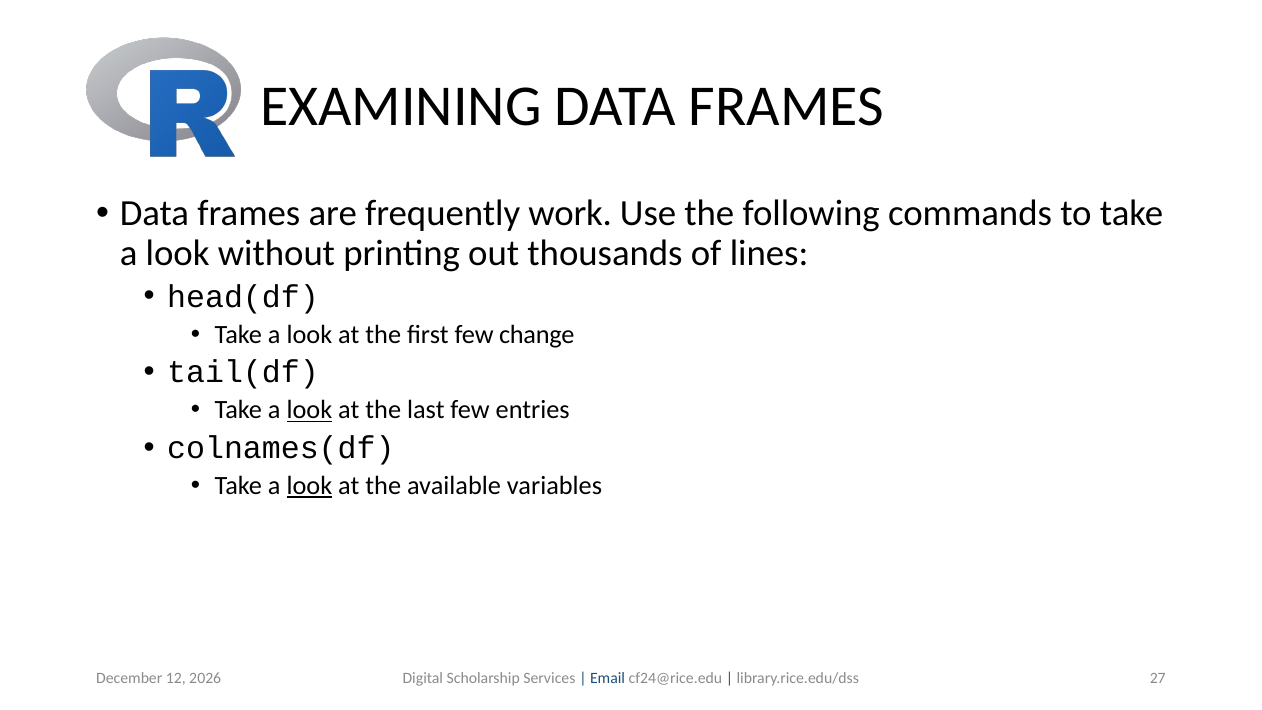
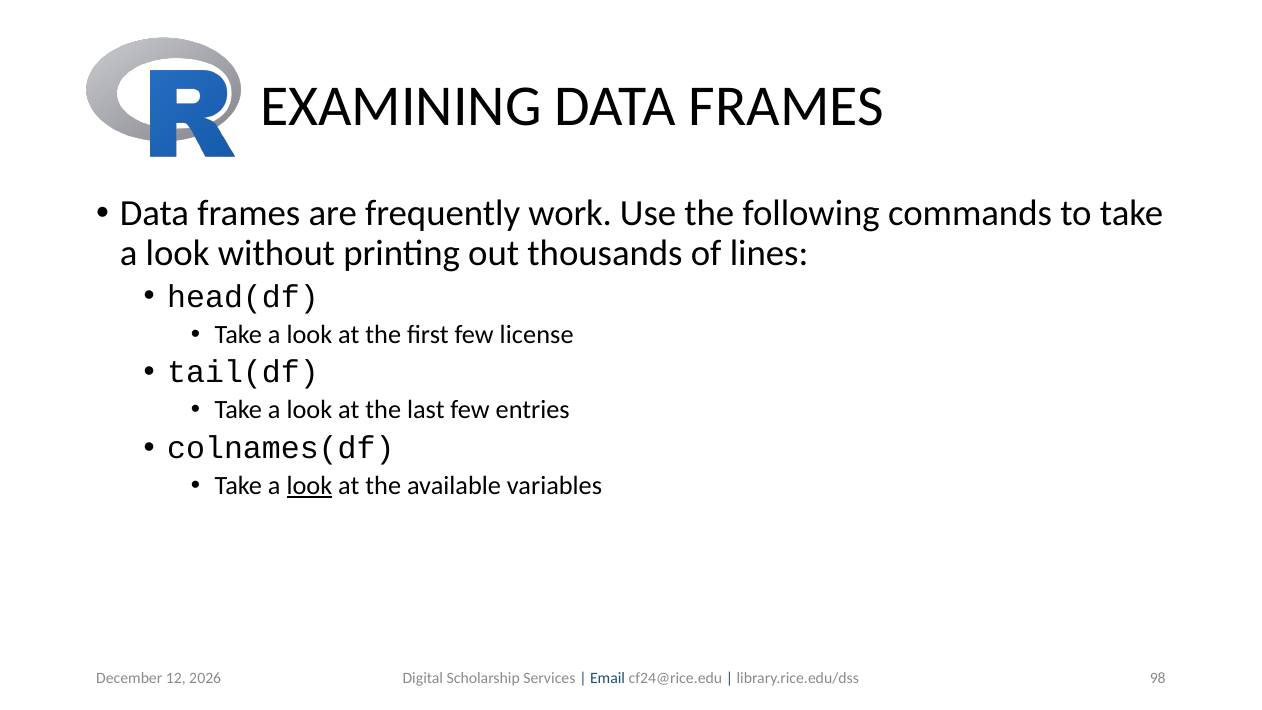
change: change -> license (537, 334)
look underline: present -> none (309, 410)
27: 27 -> 98 (1158, 678)
